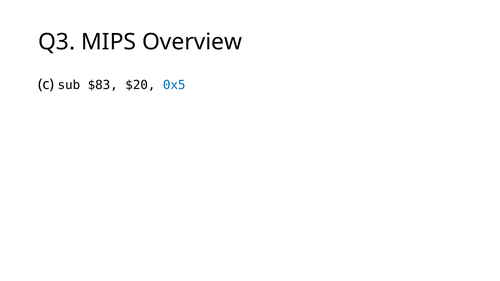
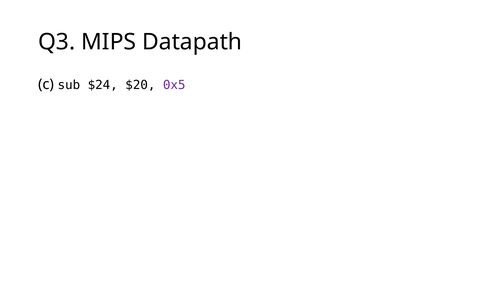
Overview: Overview -> Datapath (192, 42)
$83: $83 -> $24 (103, 85)
0x5 colour: blue -> purple (174, 85)
